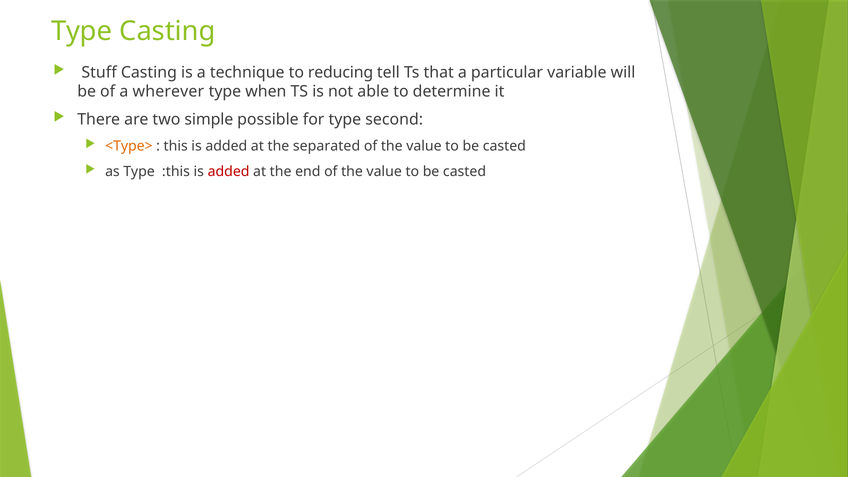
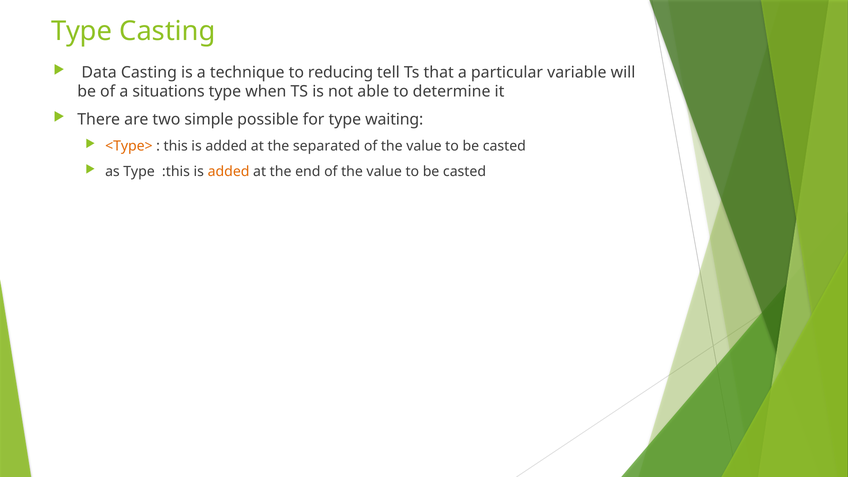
Stuff: Stuff -> Data (99, 72)
wherever: wherever -> situations (169, 91)
second: second -> waiting (394, 119)
added colour: red -> orange (229, 172)
